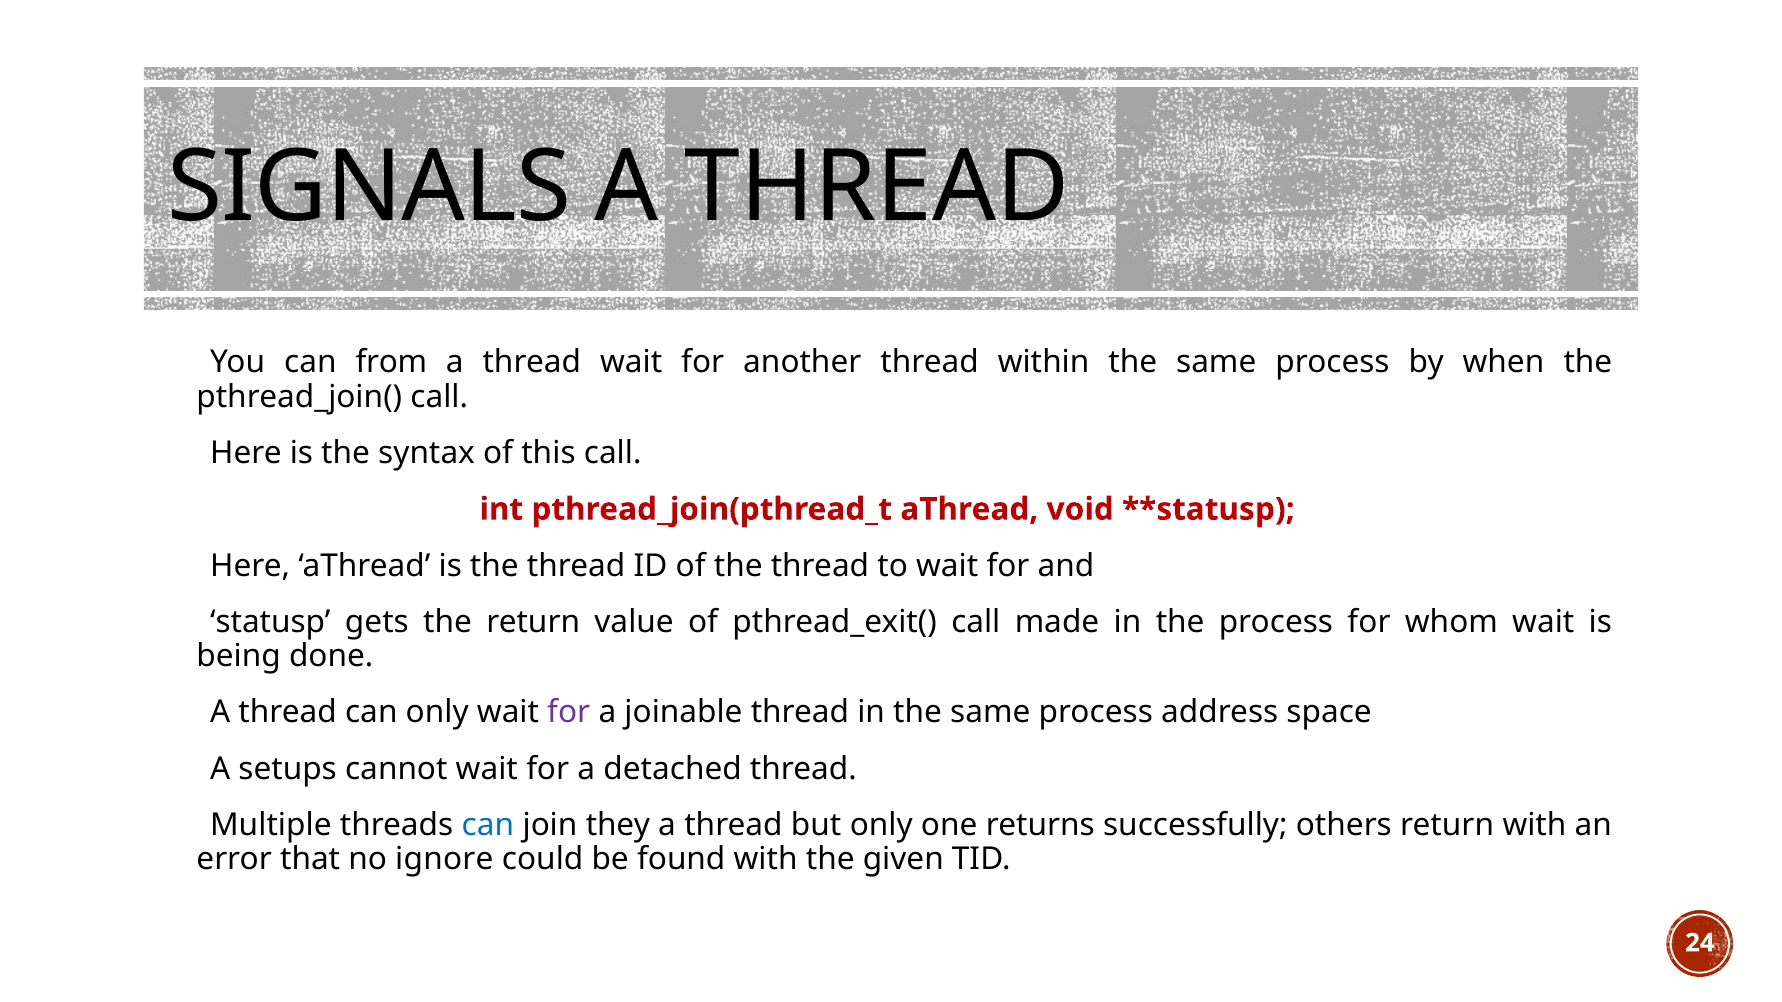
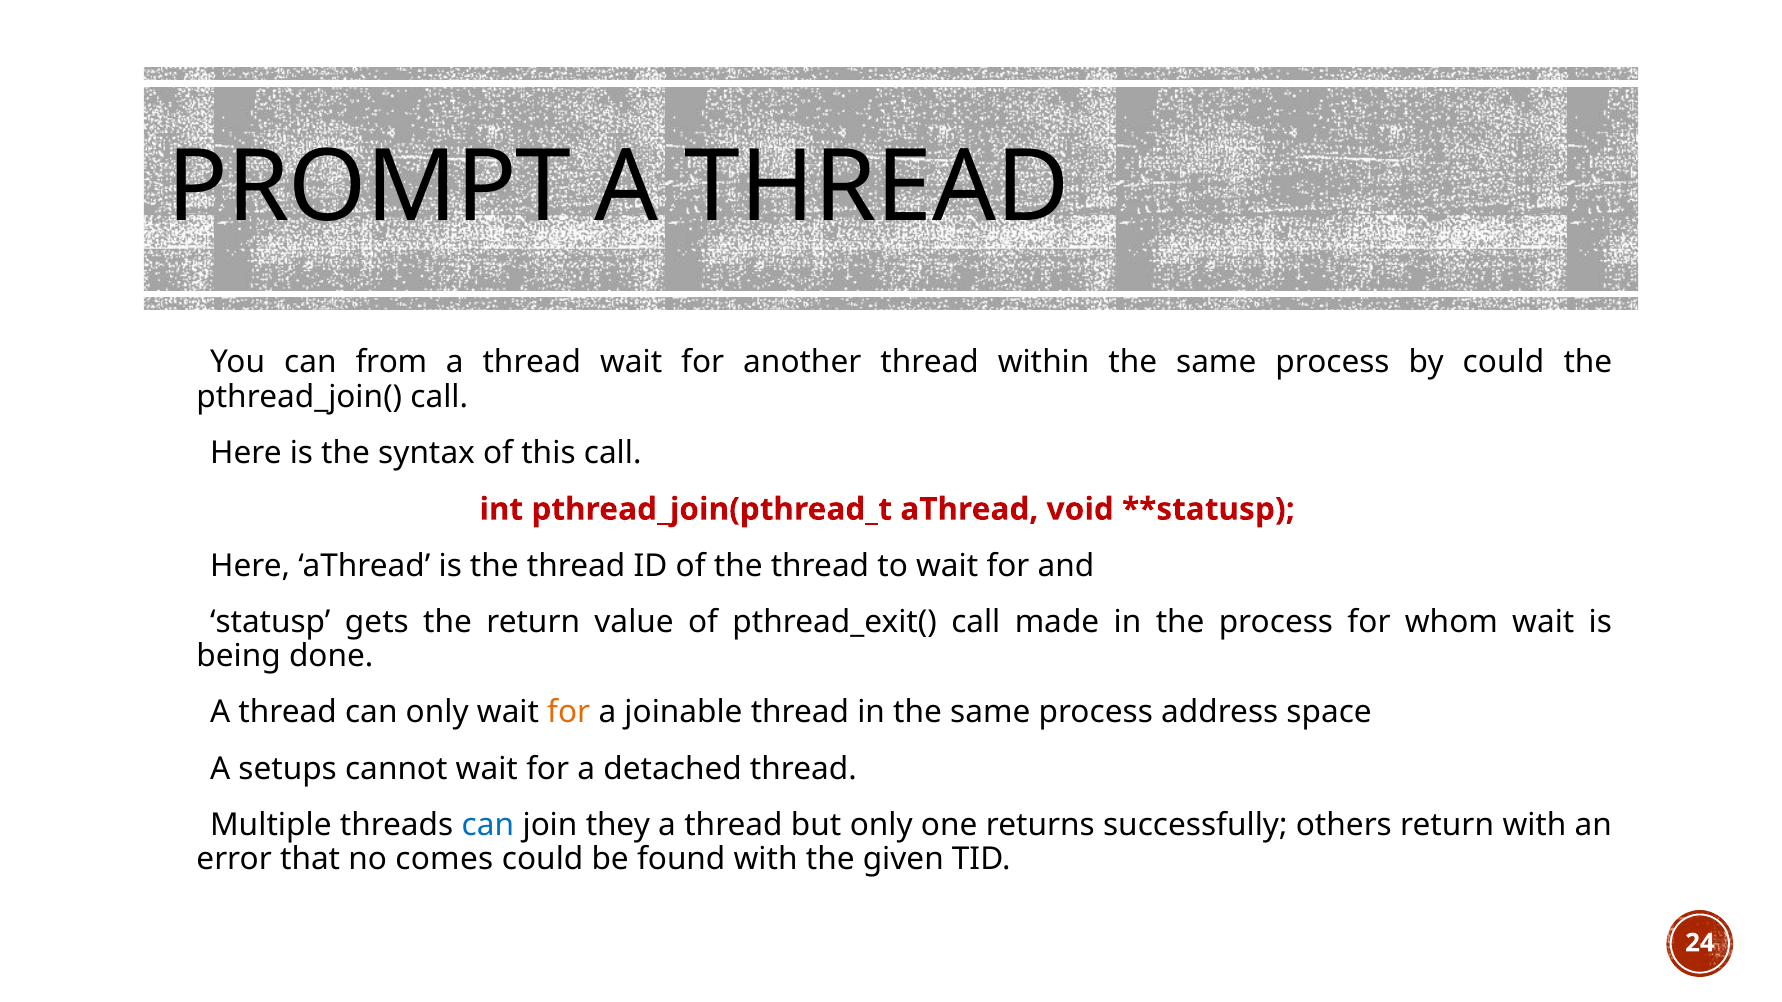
SIGNALS: SIGNALS -> PROMPT (370, 188)
by when: when -> could (1503, 363)
for colour: purple -> orange (569, 713)
ignore: ignore -> comes (444, 859)
